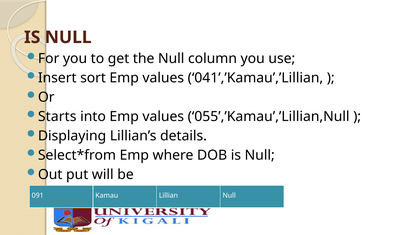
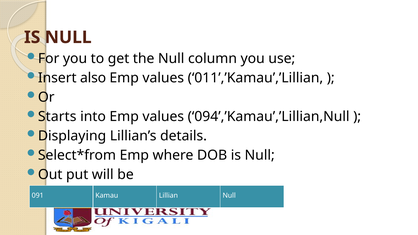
sort: sort -> also (93, 78)
041’,’Kamau’,’Lillian: 041’,’Kamau’,’Lillian -> 011’,’Kamau’,’Lillian (255, 78)
055’,’Kamau’,’Lillian,Null: 055’,’Kamau’,’Lillian,Null -> 094’,’Kamau’,’Lillian,Null (269, 117)
